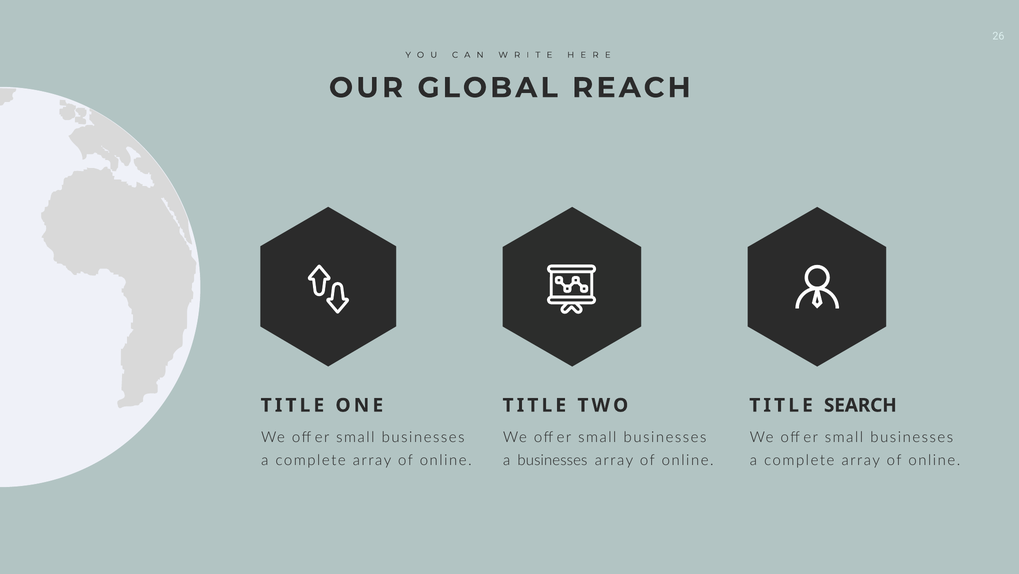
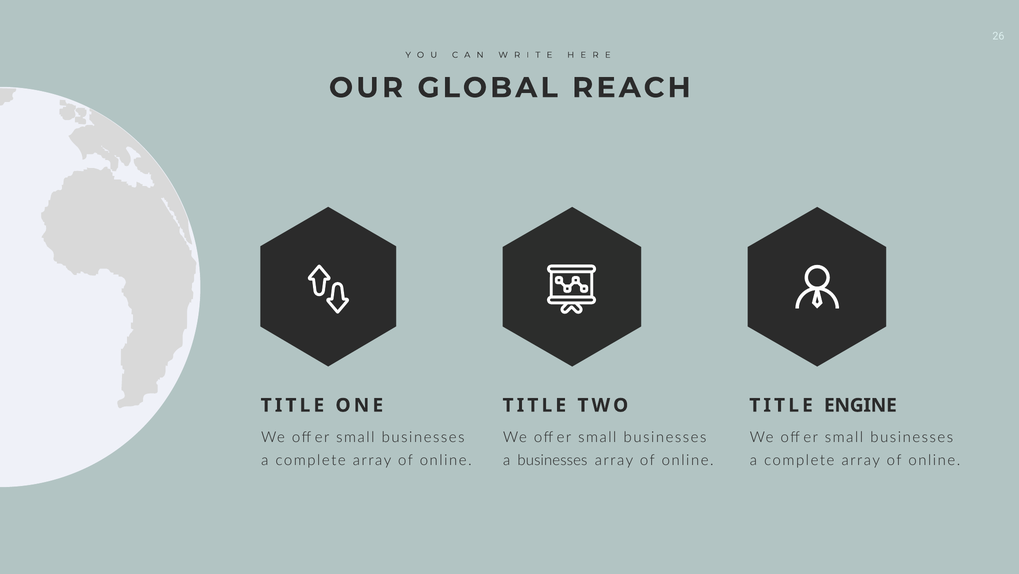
SEARCH: SEARCH -> ENGINE (860, 405)
